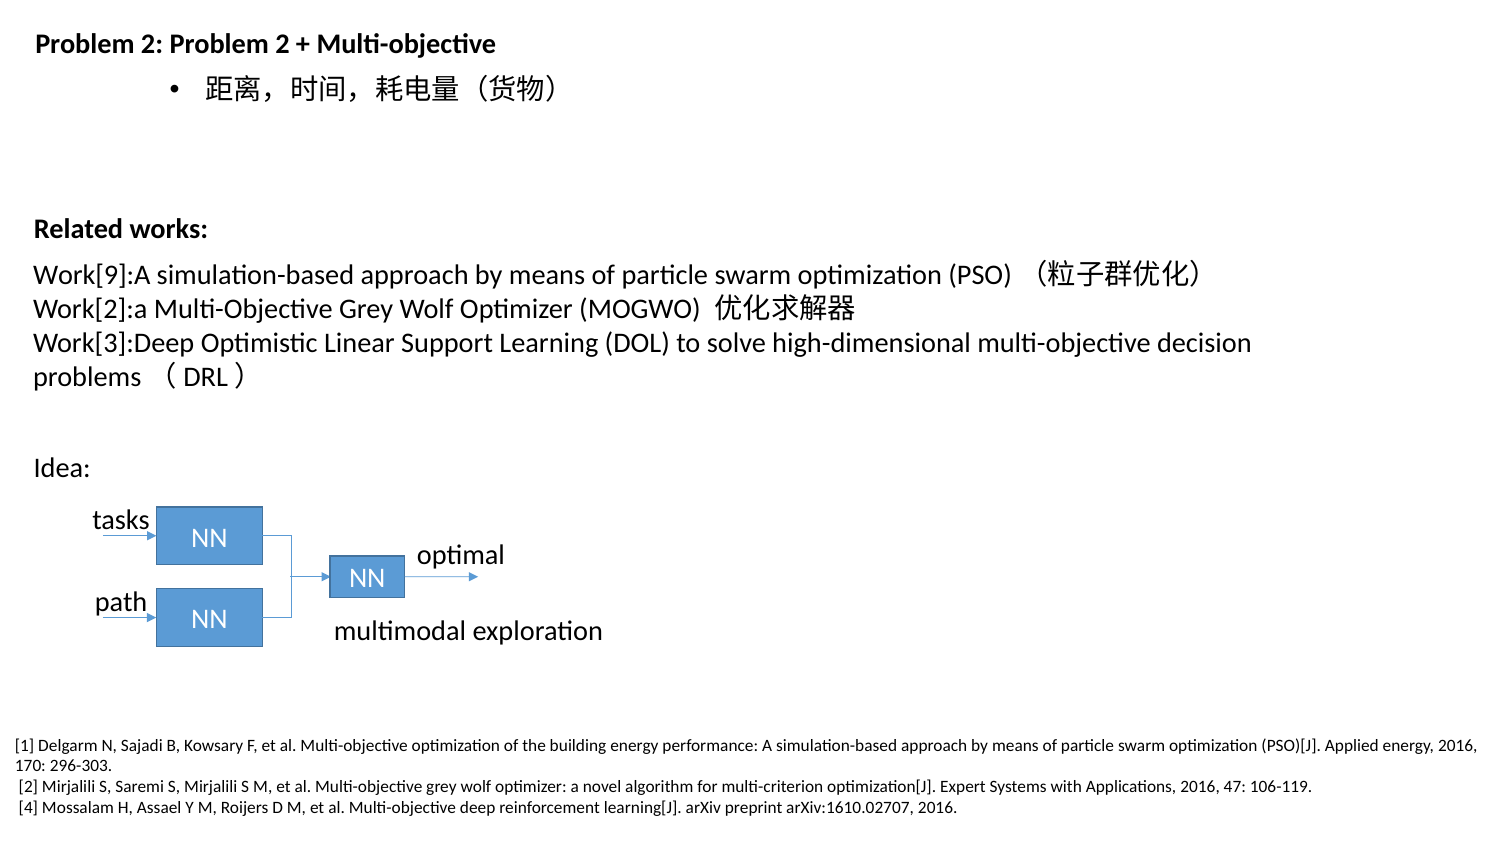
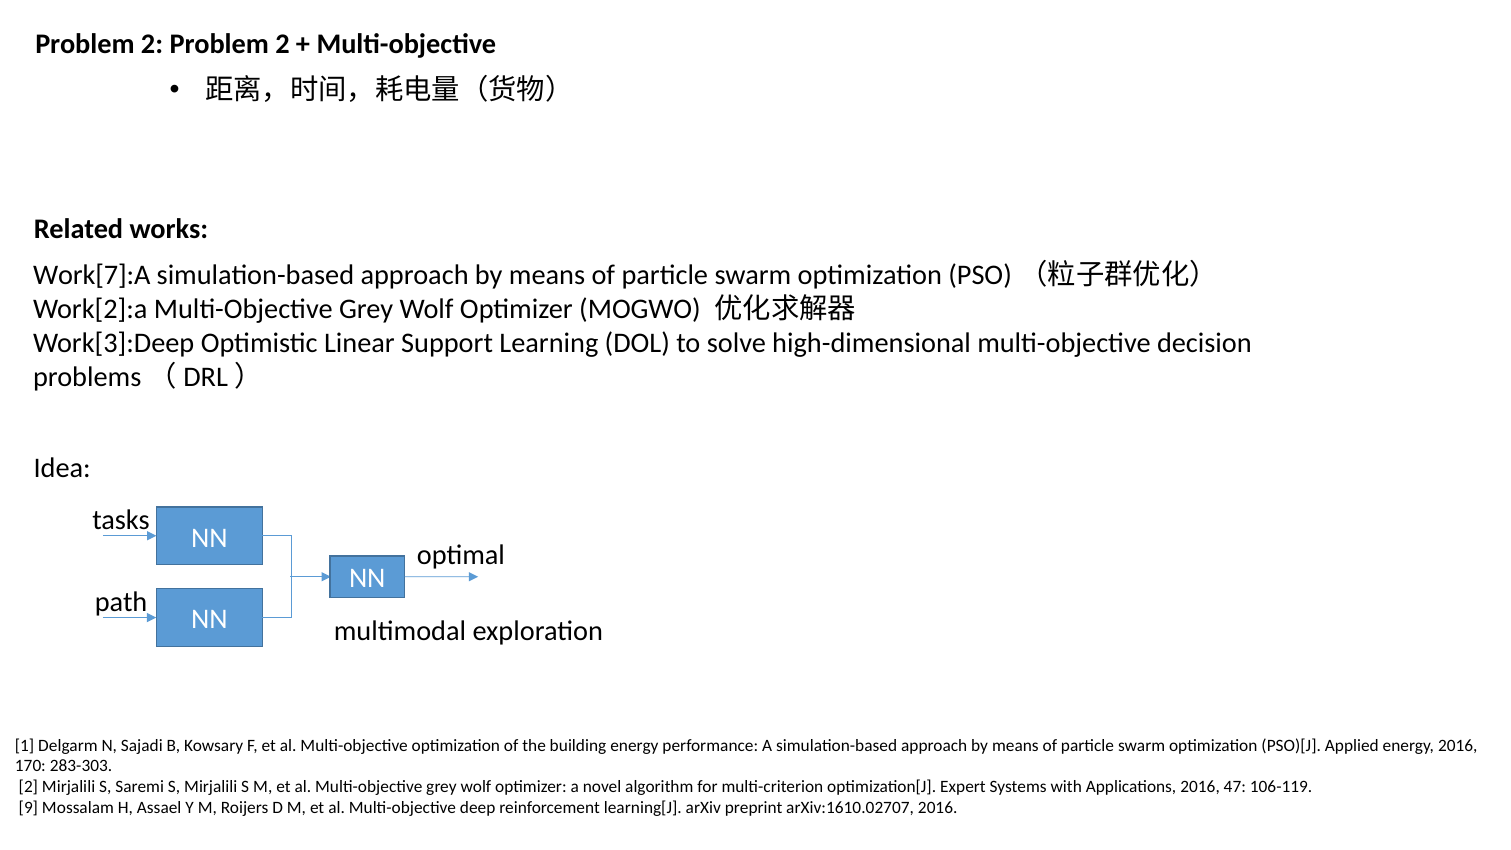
Work[9]:A: Work[9]:A -> Work[7]:A (92, 275)
296-303: 296-303 -> 283-303 (81, 766)
4: 4 -> 9 (28, 808)
